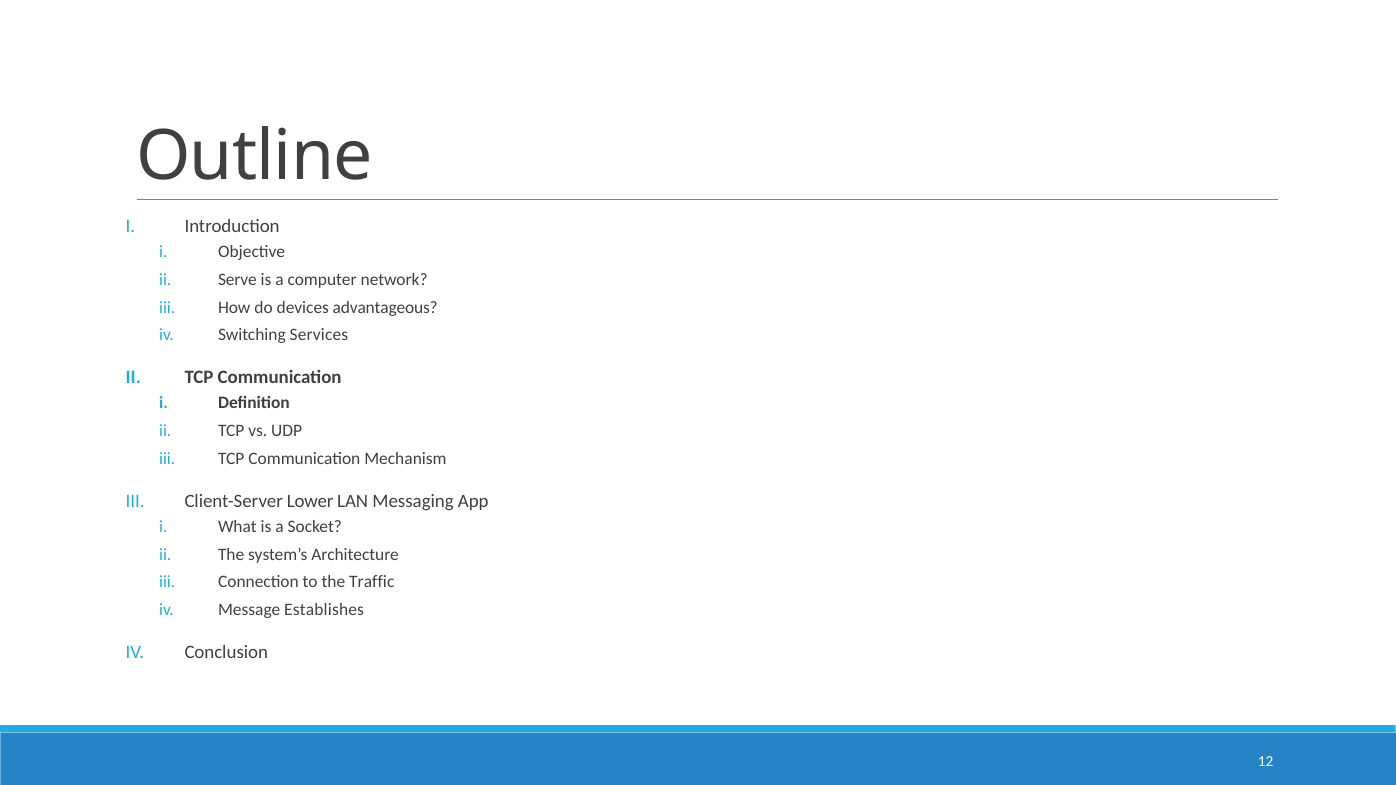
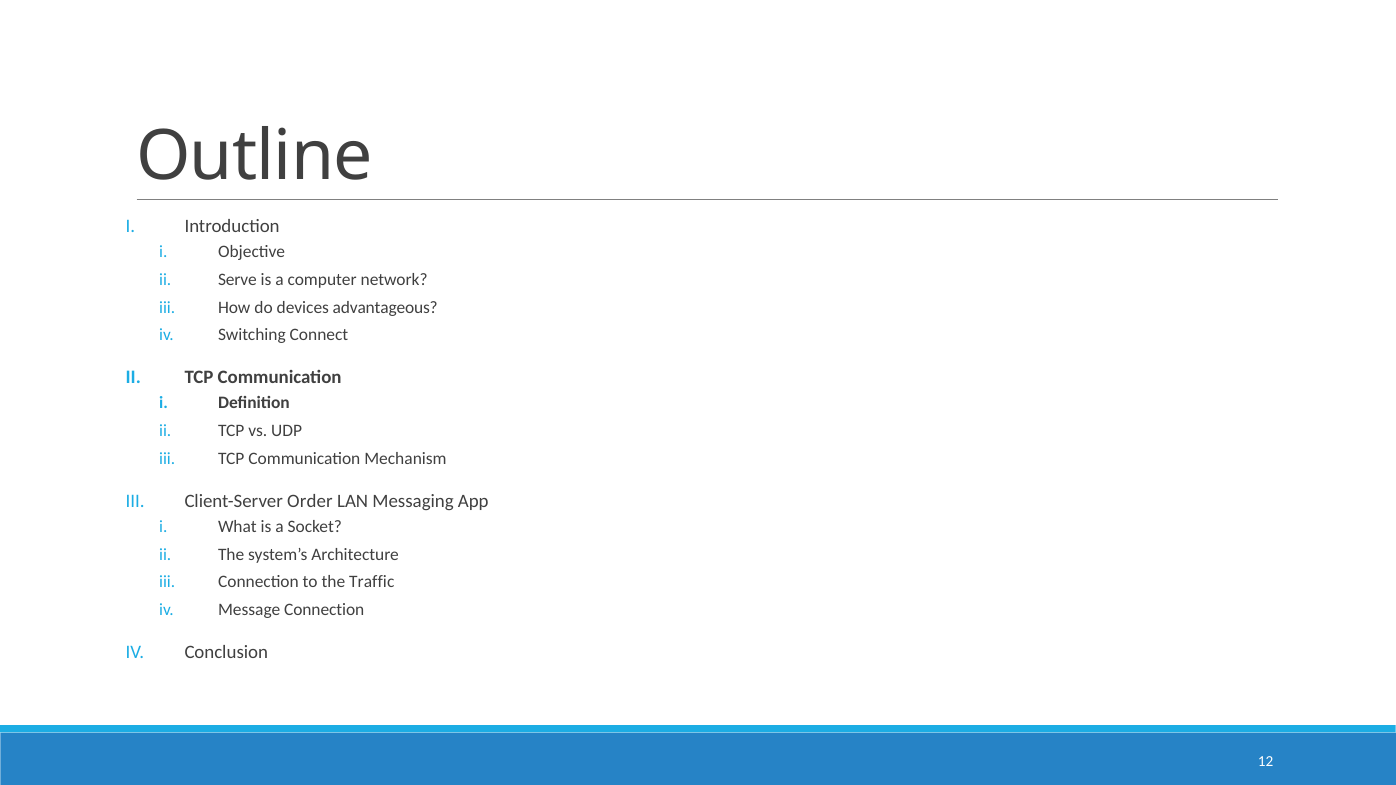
Services: Services -> Connect (319, 335)
Lower: Lower -> Order (310, 501)
Message Establishes: Establishes -> Connection (324, 610)
